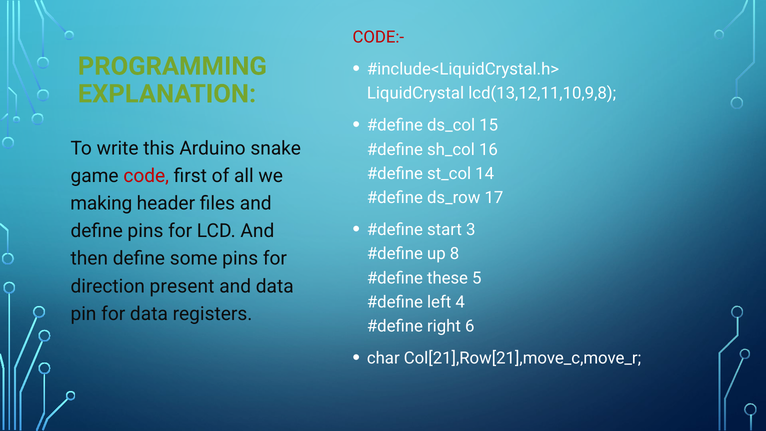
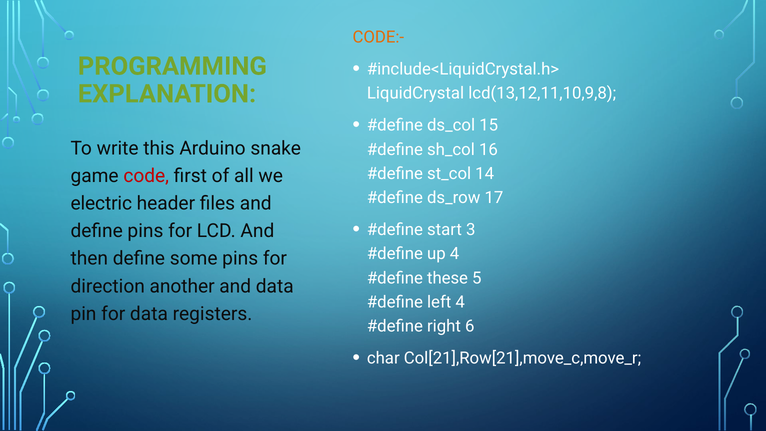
CODE:- colour: red -> orange (378, 37)
making: making -> electric (101, 203)
up 8: 8 -> 4 (455, 254)
present: present -> another (182, 286)
